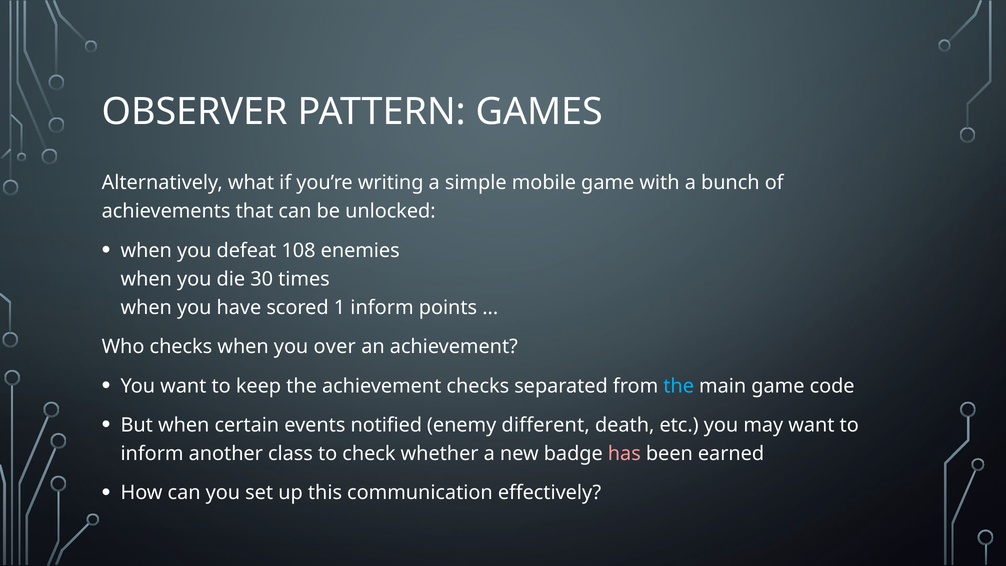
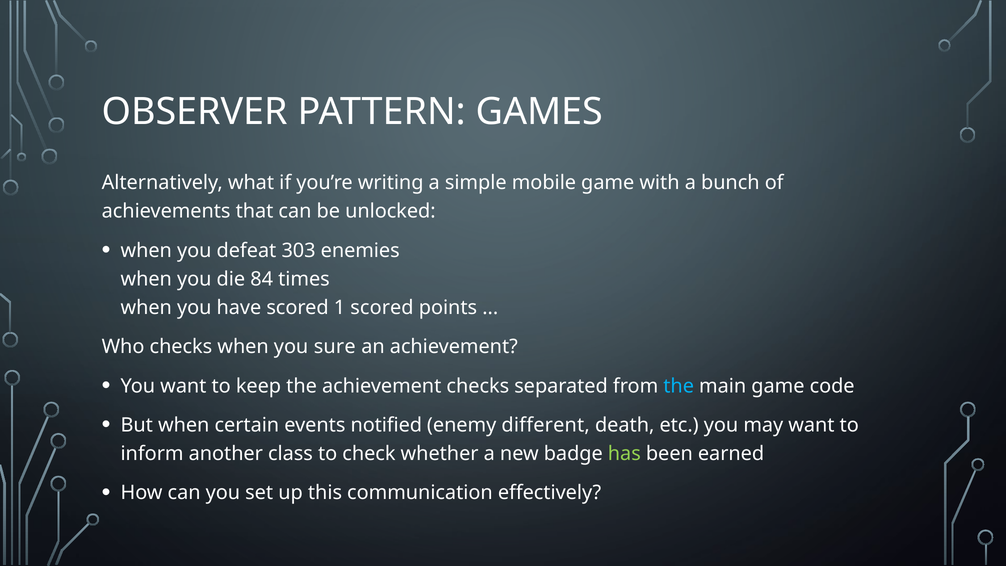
108: 108 -> 303 (299, 250)
30: 30 -> 84 (262, 279)
1 inform: inform -> scored (382, 308)
over: over -> sure (335, 347)
has colour: pink -> light green (624, 454)
